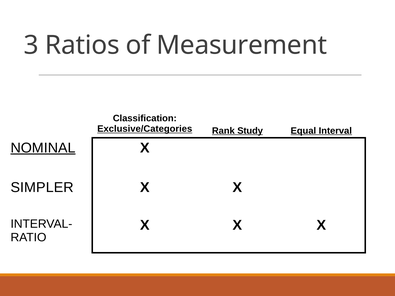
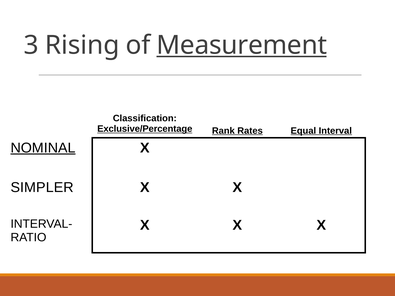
Ratios: Ratios -> Rising (82, 45)
Measurement underline: none -> present (242, 45)
Exclusive/Categories: Exclusive/Categories -> Exclusive/Percentage (145, 129)
Study: Study -> Rates (250, 131)
